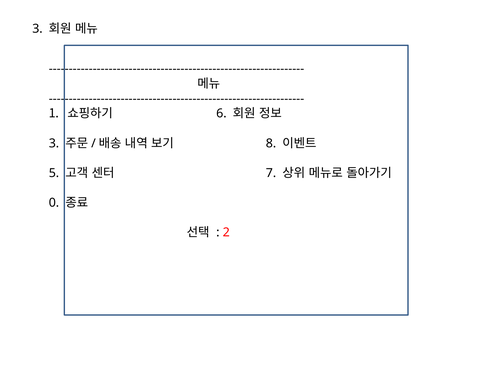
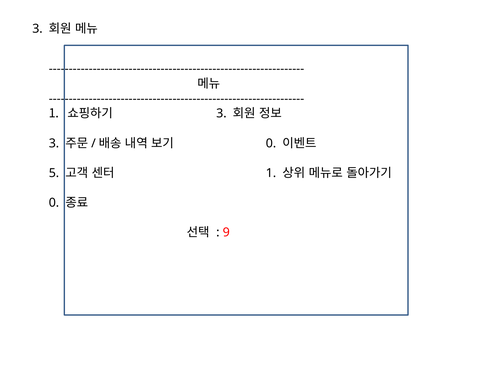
6: 6 -> 3 (221, 114)
8: 8 -> 0 (271, 143)
7: 7 -> 1 (271, 173)
2: 2 -> 9 (226, 233)
